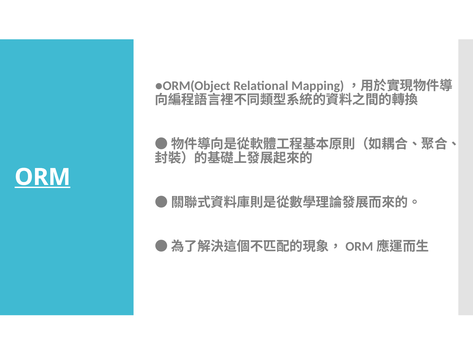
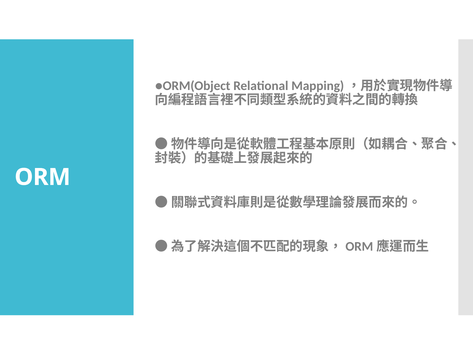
ORM underline: present -> none (43, 177)
